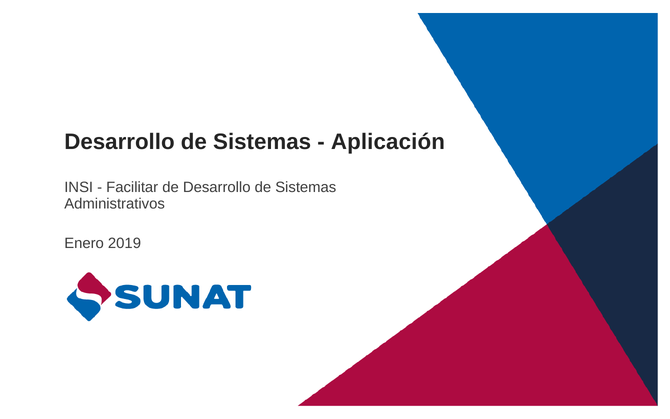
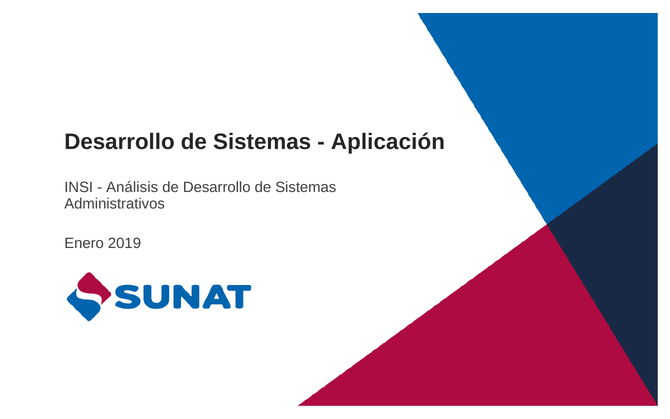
Facilitar: Facilitar -> Análisis (132, 187)
